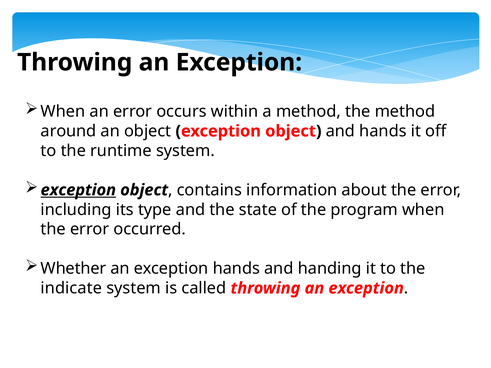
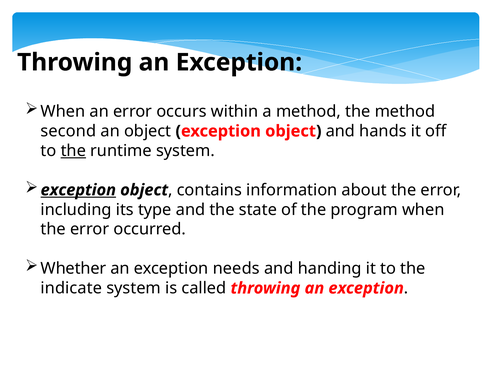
around: around -> second (68, 131)
the underline: none -> present (73, 151)
exception hands: hands -> needs (236, 269)
